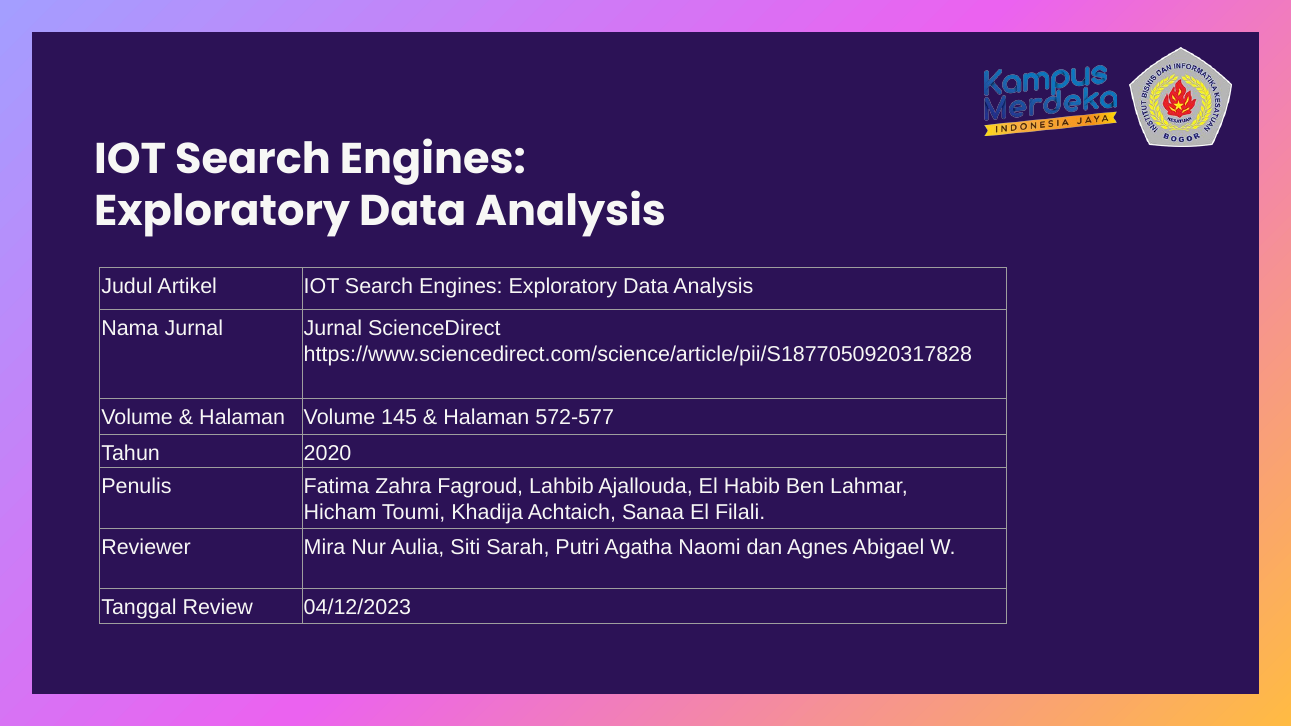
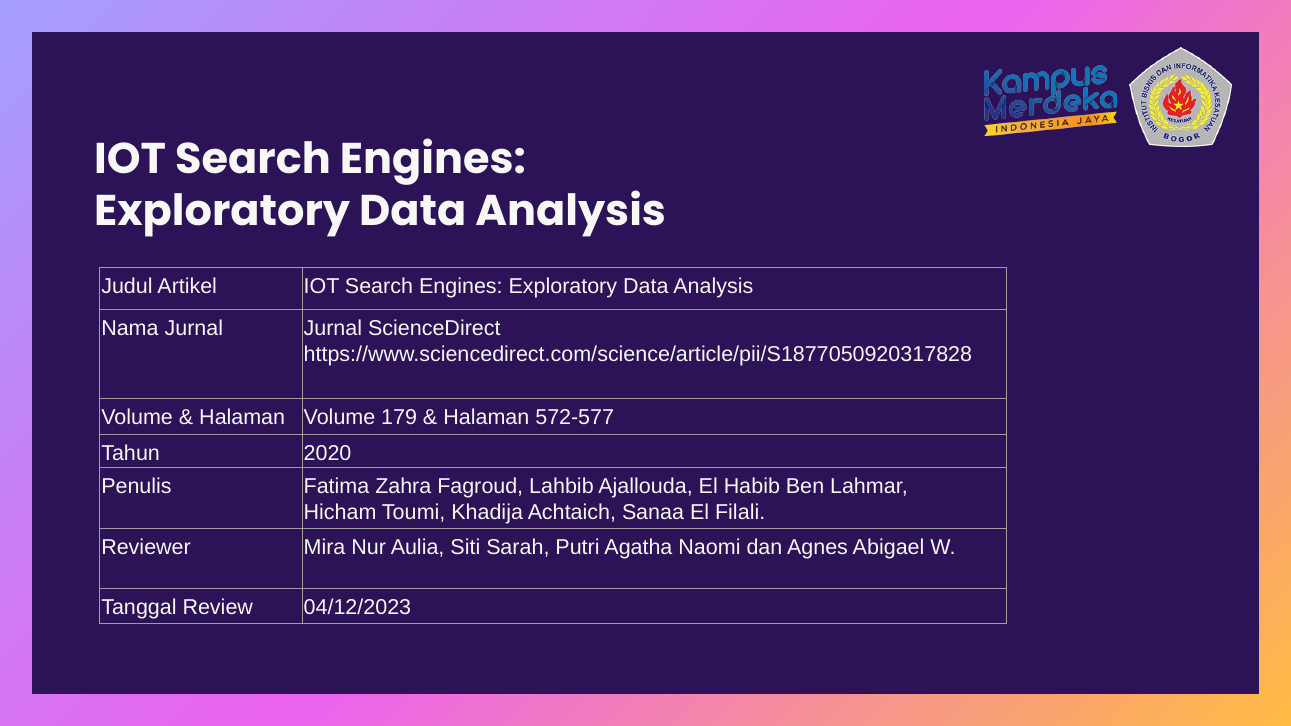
145: 145 -> 179 (399, 417)
